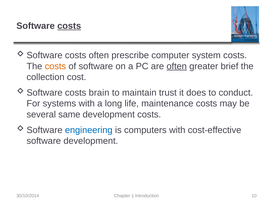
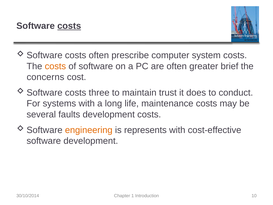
often underline: present -> none (177, 66)
collection: collection -> concerns (45, 77)
brain: brain -> three (99, 93)
same: same -> faults (69, 114)
engineering colour: blue -> orange (89, 130)
computers: computers -> represents (145, 130)
